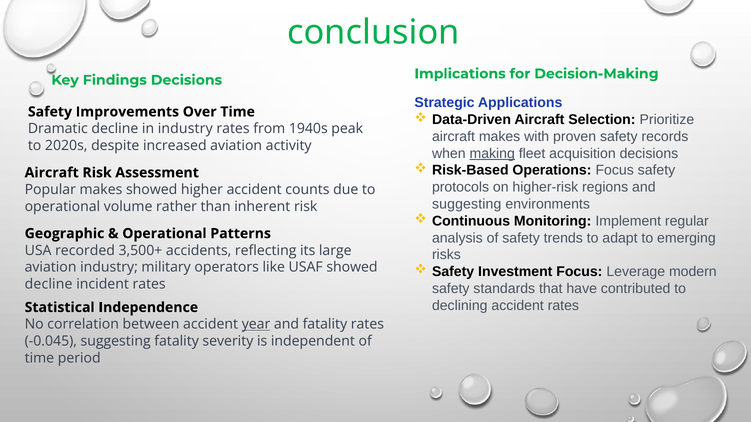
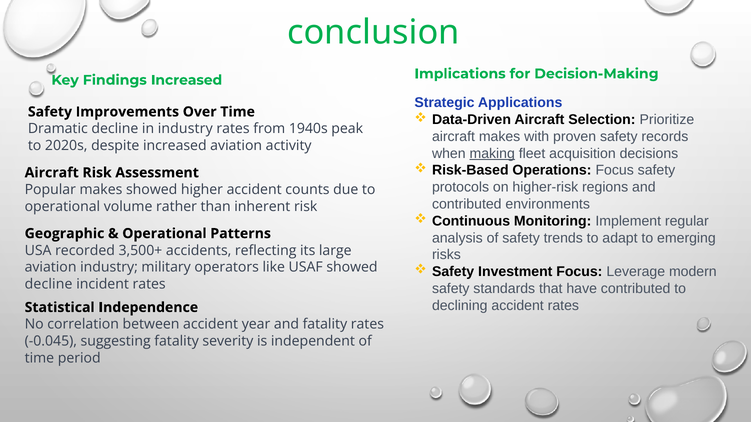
Findings Decisions: Decisions -> Increased (187, 80)
suggesting: suggesting -> contributed (467, 204)
year underline: present -> none (256, 325)
